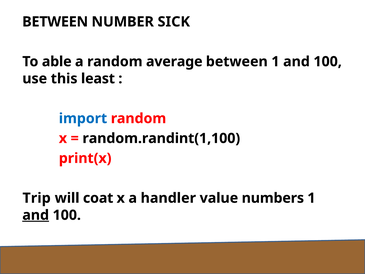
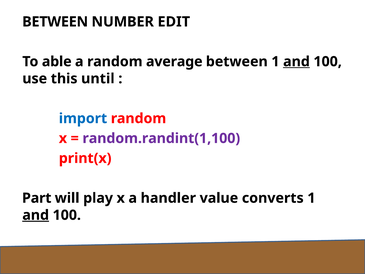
SICK: SICK -> EDIT (174, 22)
and underline: none -> present (296, 62)
least: least -> until (98, 79)
random.randint(1,100 colour: black -> purple (161, 138)
Trip: Trip -> Part (37, 198)
coat: coat -> play (98, 198)
numbers: numbers -> converts (273, 198)
